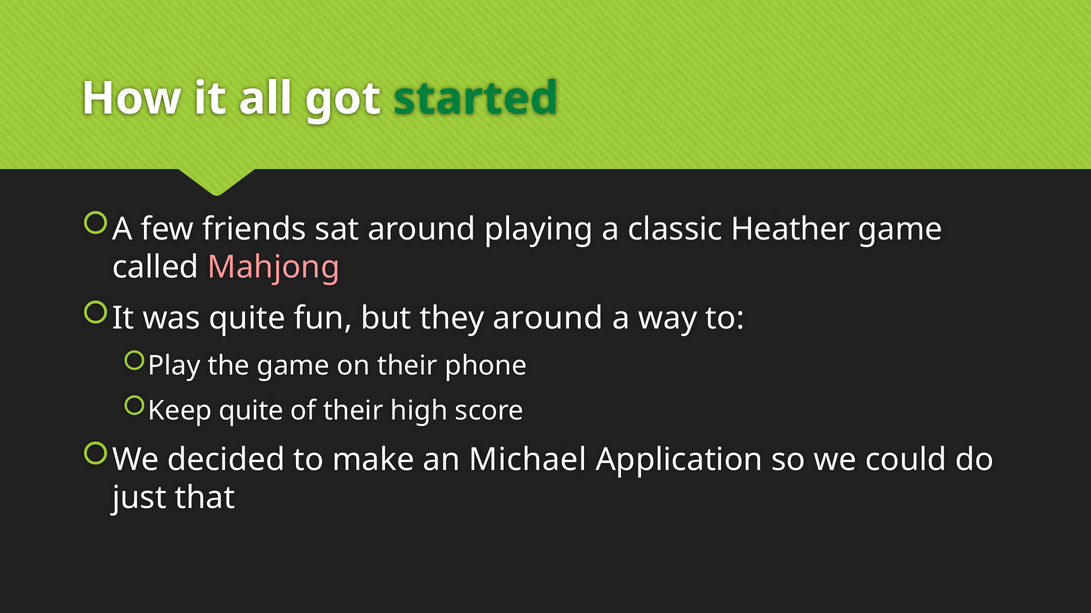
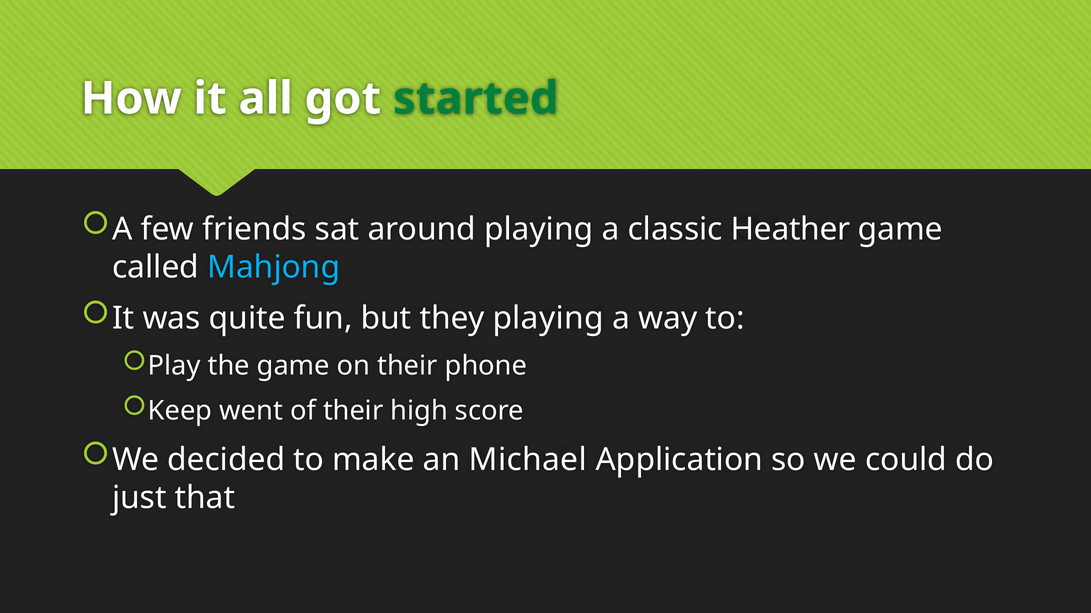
Mahjong colour: pink -> light blue (274, 267)
they around: around -> playing (548, 319)
Keep quite: quite -> went (251, 411)
